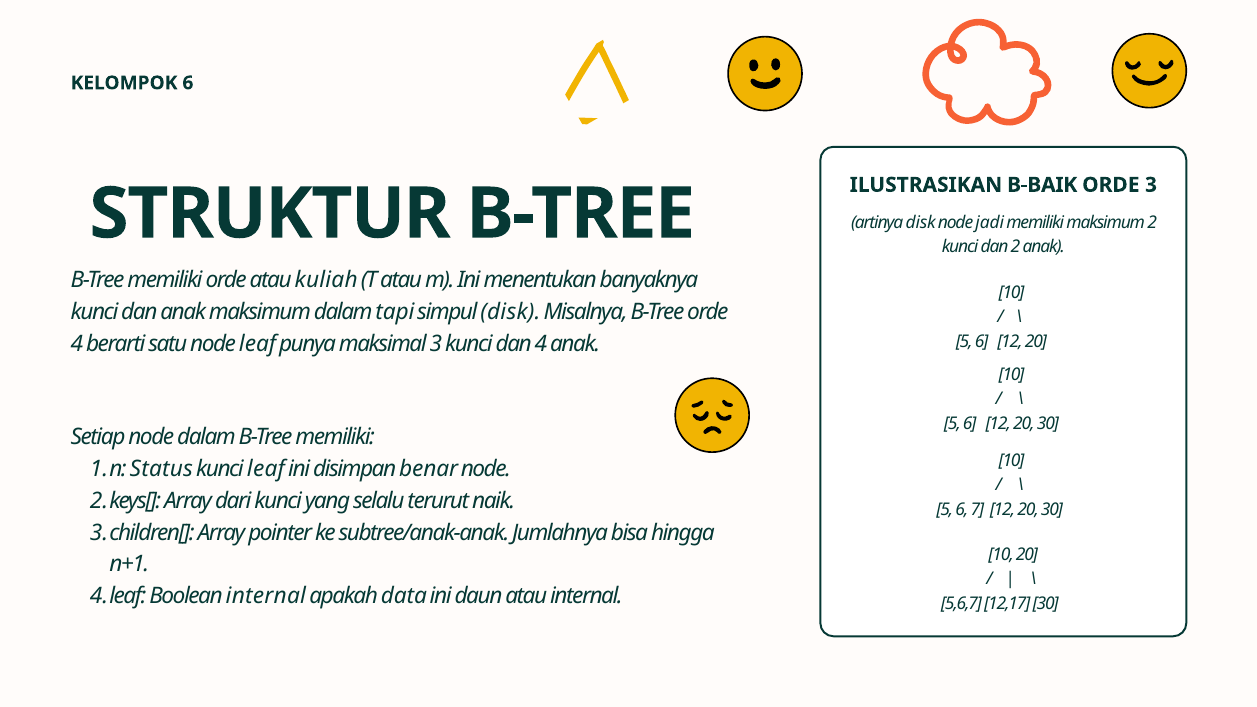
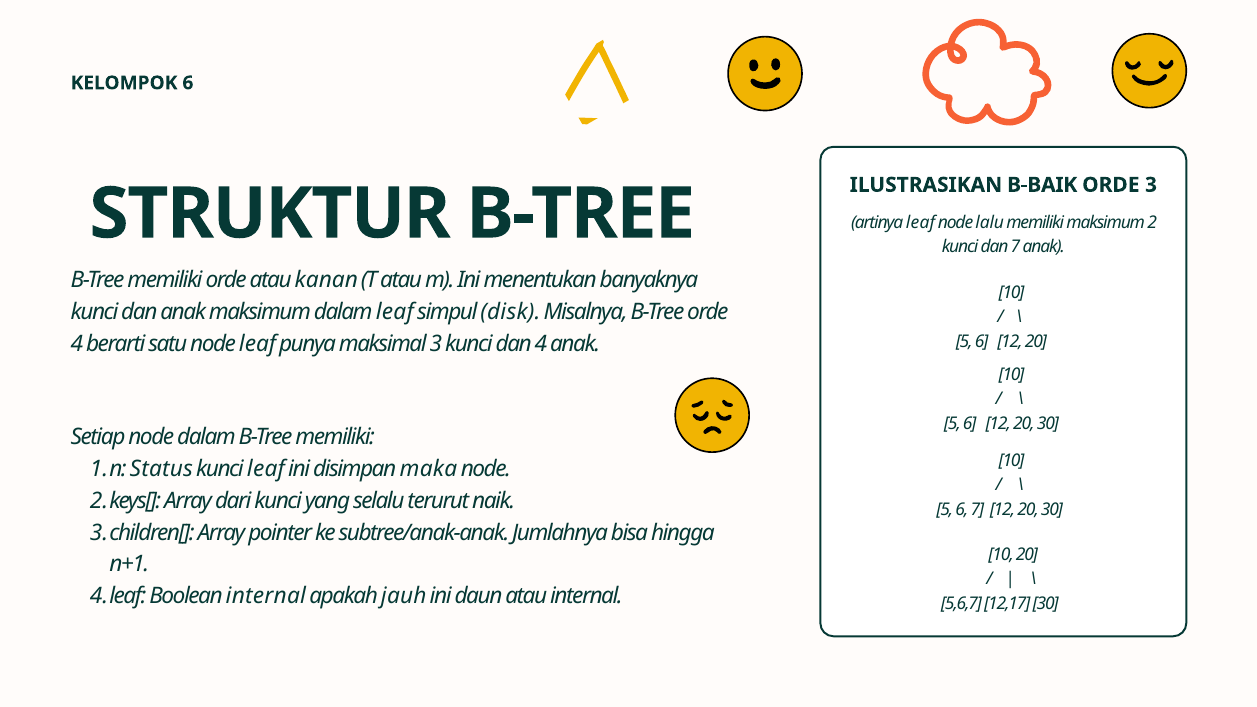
artinya disk: disk -> leaf (921, 223)
jadi: jadi -> lalu (990, 223)
dan 2: 2 -> 7 (1015, 247)
kuliah: kuliah -> kanan (326, 280)
dalam tapi: tapi -> leaf (395, 312)
benar: benar -> maka (428, 469)
data: data -> jauh (404, 596)
